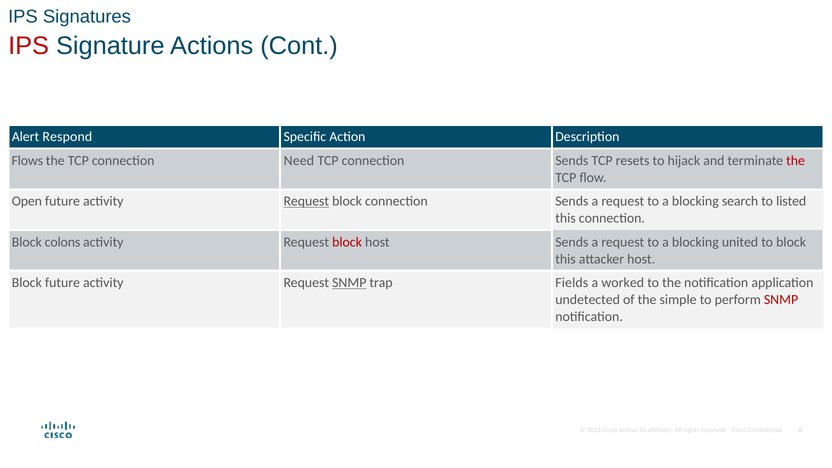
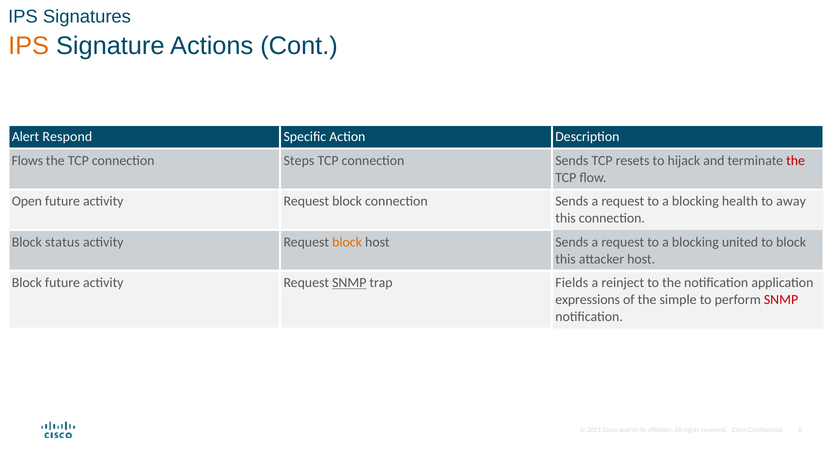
IPS colour: red -> orange (29, 46)
Need: Need -> Steps (299, 161)
Request underline: present -> none (306, 201)
search: search -> health (740, 201)
listed: listed -> away (791, 201)
colons: colons -> status (62, 242)
block colour: red -> orange (347, 242)
worked: worked -> reinject (623, 283)
undetected: undetected -> expressions (588, 300)
